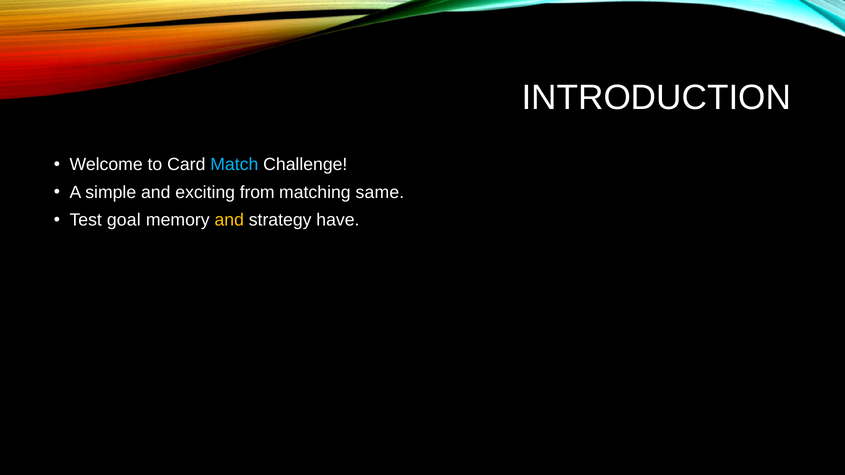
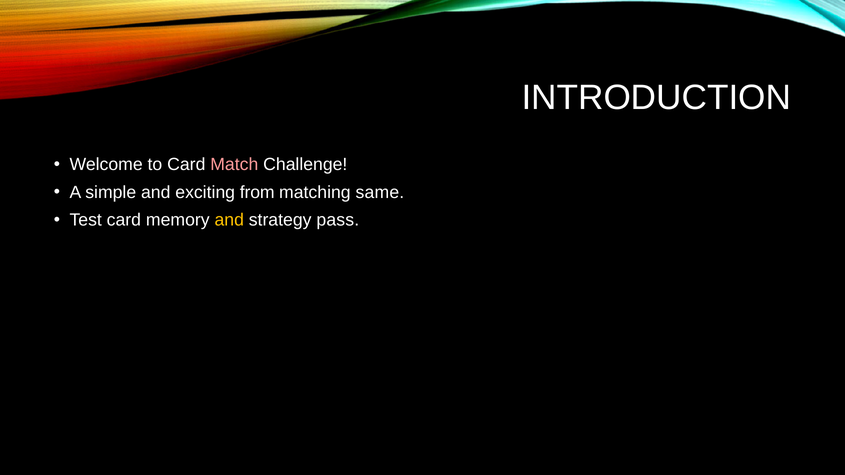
Match colour: light blue -> pink (234, 165)
Test goal: goal -> card (124, 220)
have: have -> pass (338, 220)
